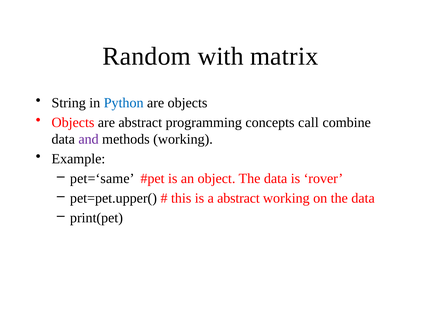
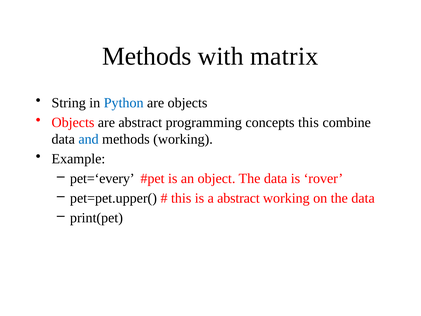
Random: Random -> Methods (147, 56)
concepts call: call -> this (308, 122)
and colour: purple -> blue (89, 139)
pet=‘same: pet=‘same -> pet=‘every (102, 178)
